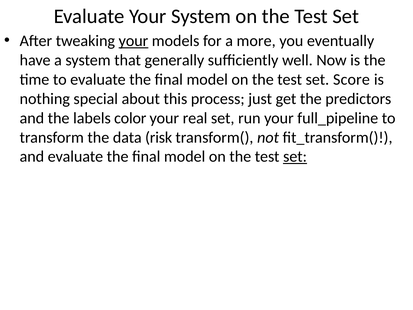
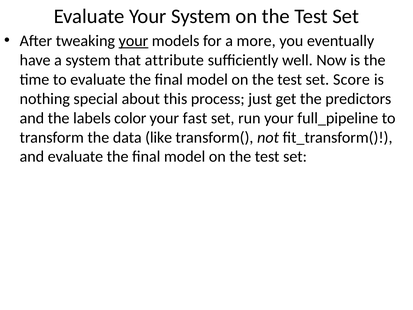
generally: generally -> attribute (174, 60)
real: real -> fast (195, 118)
risk: risk -> like (159, 137)
set underline: present -> none (295, 157)
